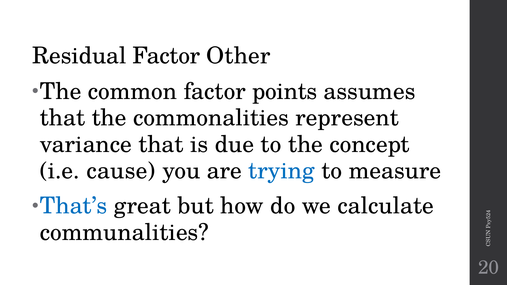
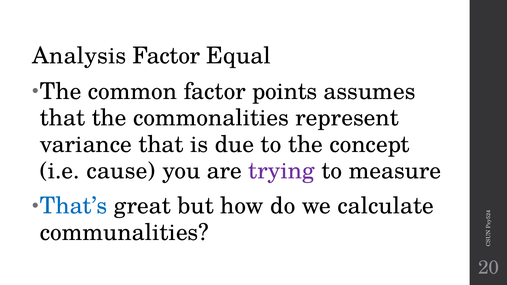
Residual: Residual -> Analysis (79, 56)
Other: Other -> Equal (238, 56)
trying colour: blue -> purple (282, 171)
